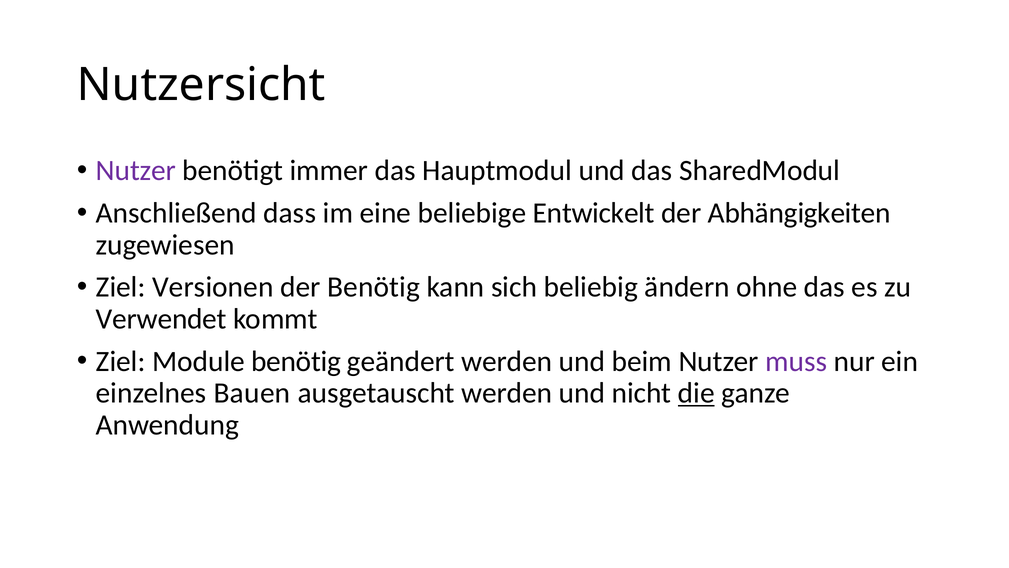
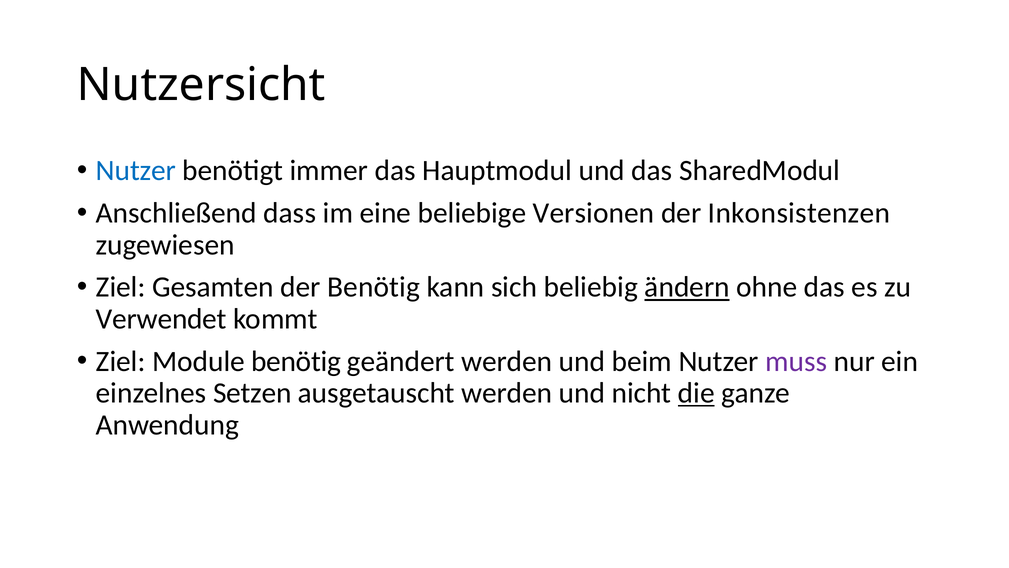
Nutzer colour: purple -> blue (136, 171)
Entwickelt: Entwickelt -> Versionen (594, 213)
Abhängigkeiten: Abhängigkeiten -> Inkonsistenzen (799, 213)
Versionen: Versionen -> Gesamten (213, 287)
ändern underline: none -> present (687, 287)
Bauen: Bauen -> Setzen (252, 393)
